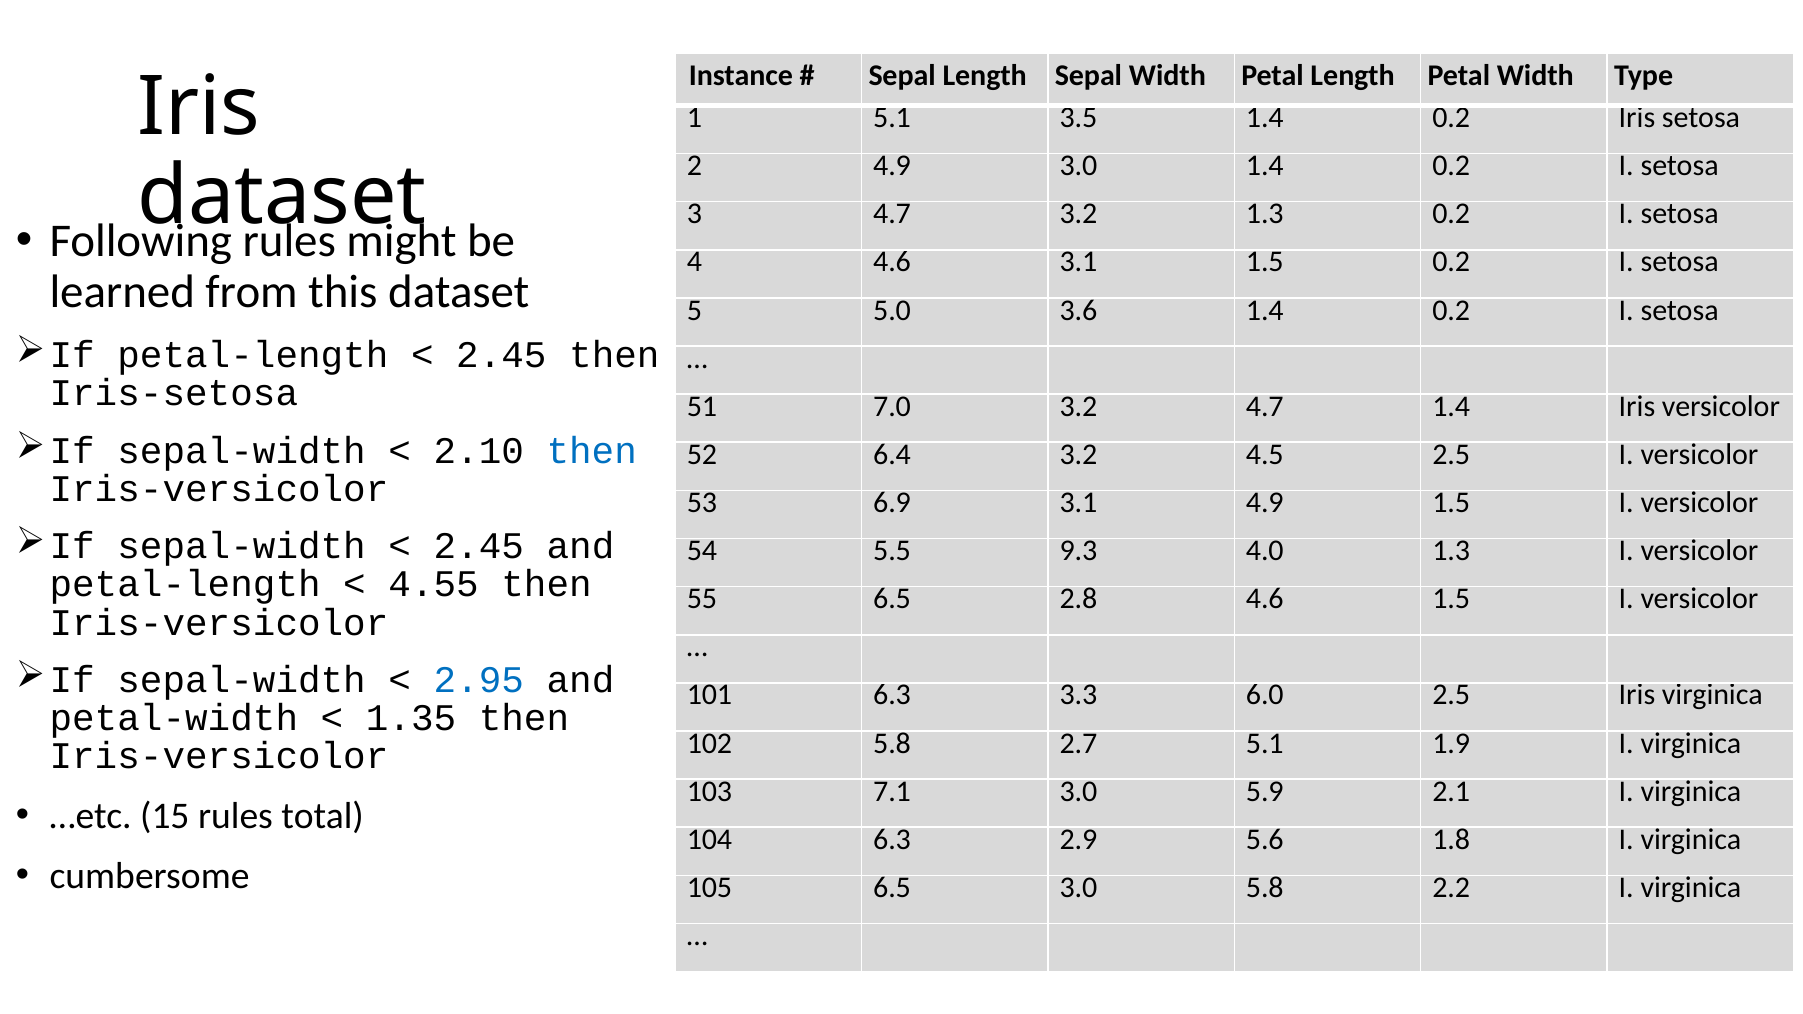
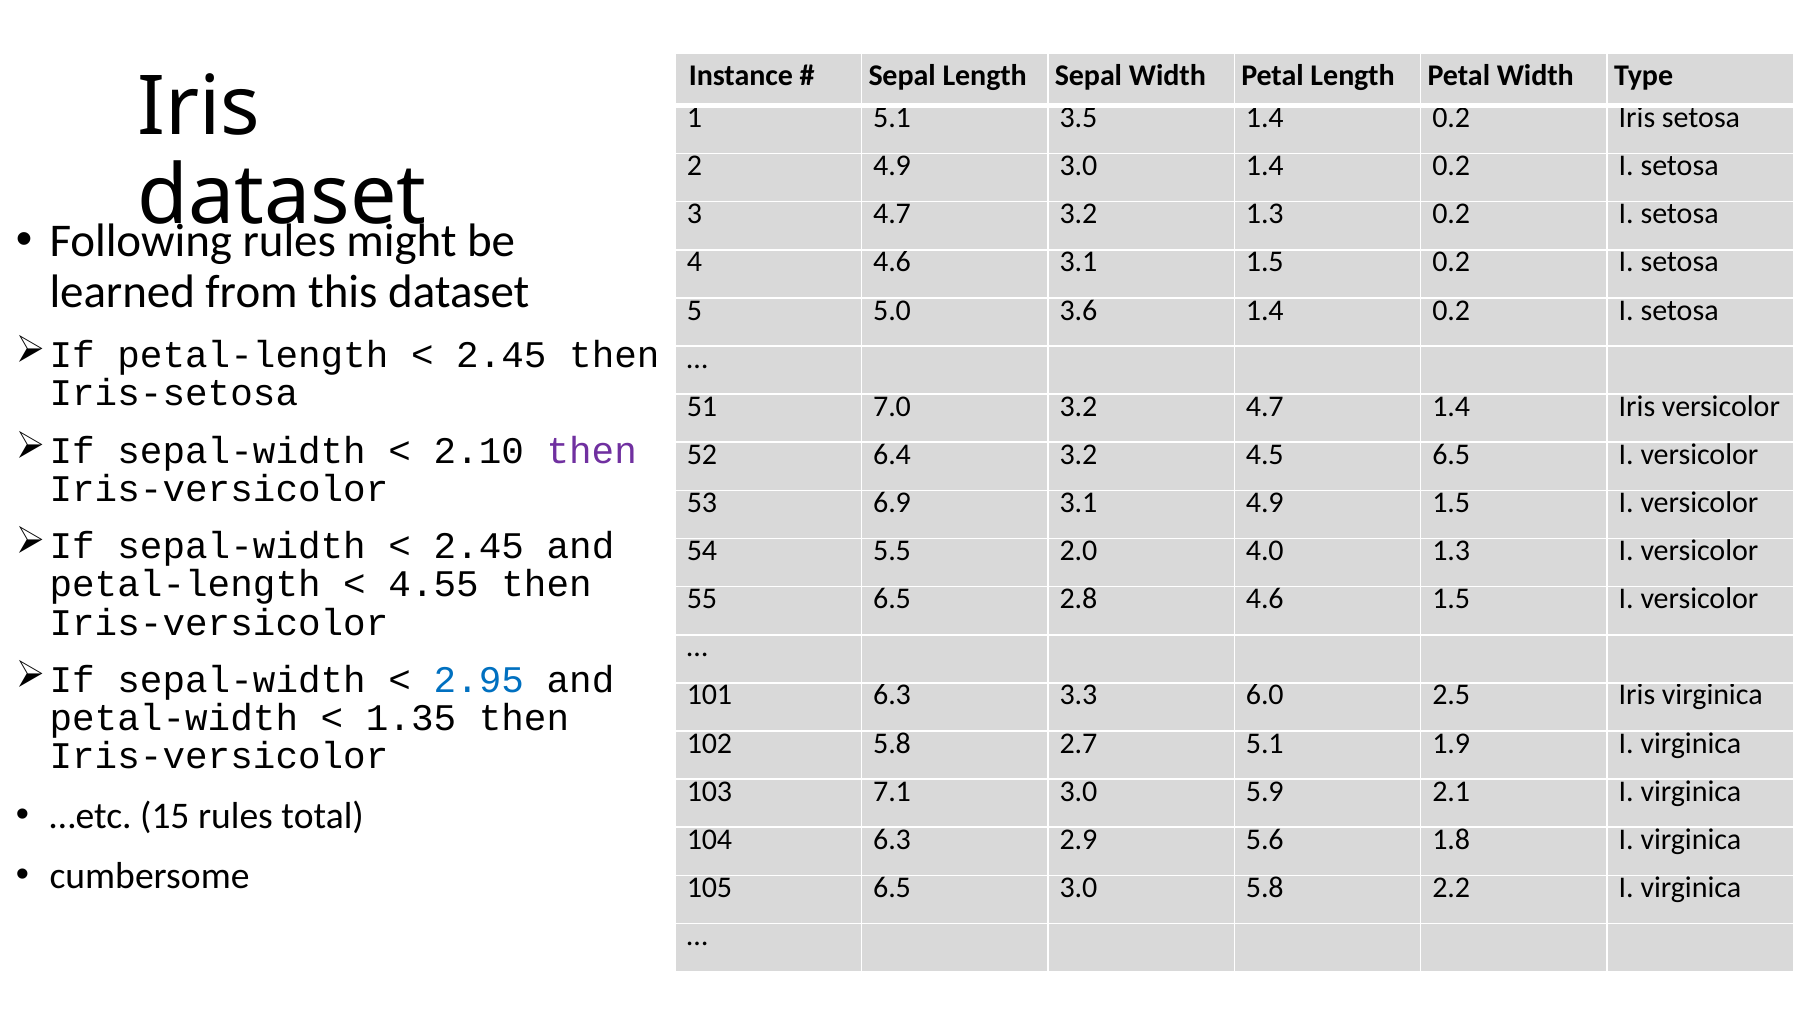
then colour: blue -> purple (592, 451)
4.5 2.5: 2.5 -> 6.5 (1451, 455)
9.3: 9.3 -> 2.0 (1078, 551)
